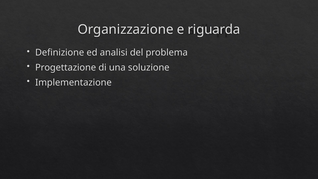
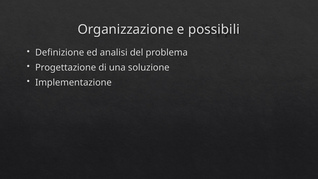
riguarda: riguarda -> possibili (214, 29)
